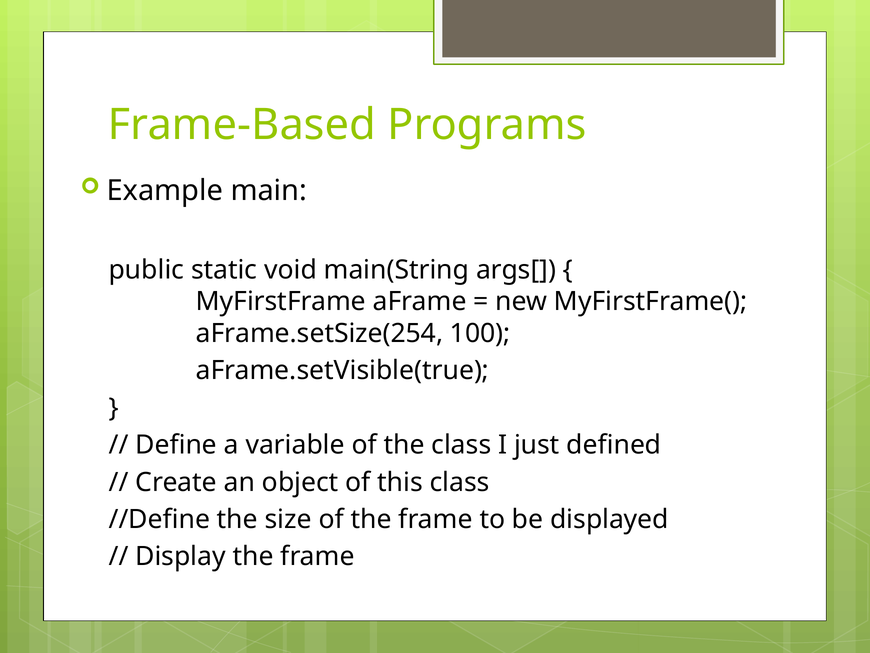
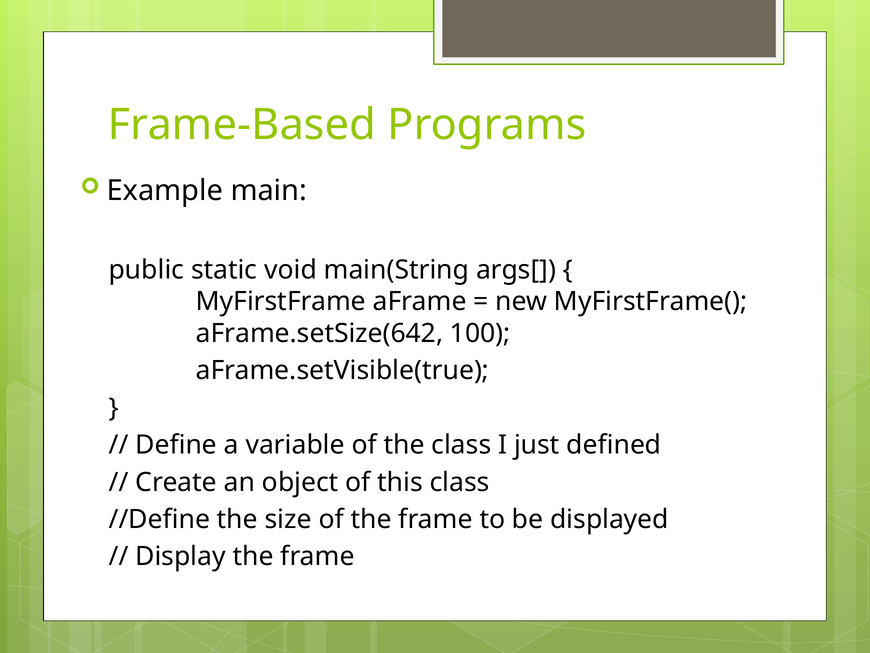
aFrame.setSize(254: aFrame.setSize(254 -> aFrame.setSize(642 (319, 333)
